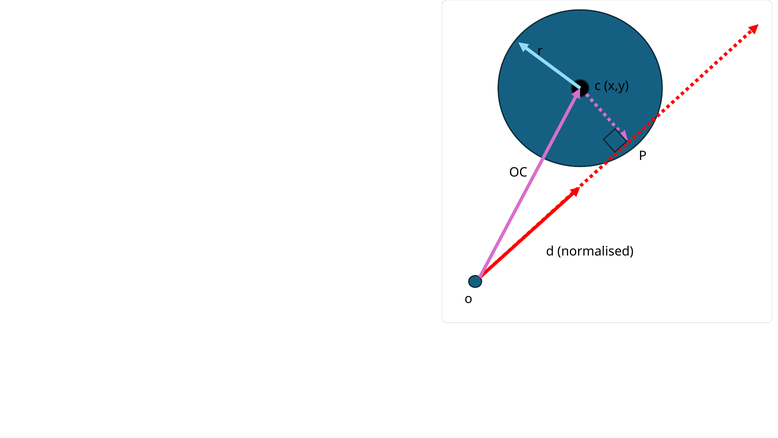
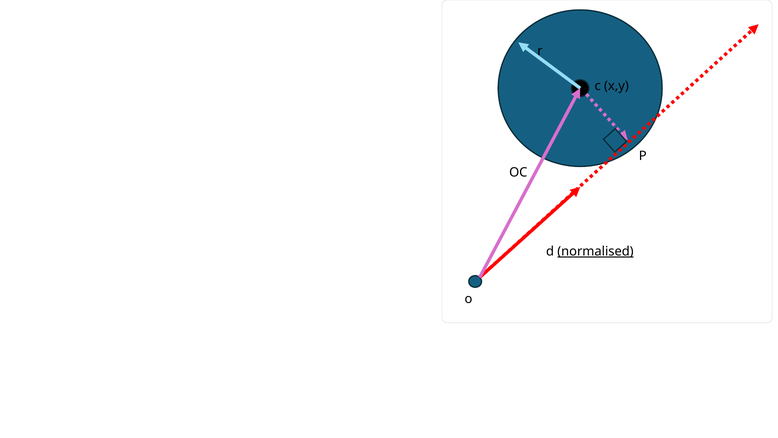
normalised underline: none -> present (595, 251)
